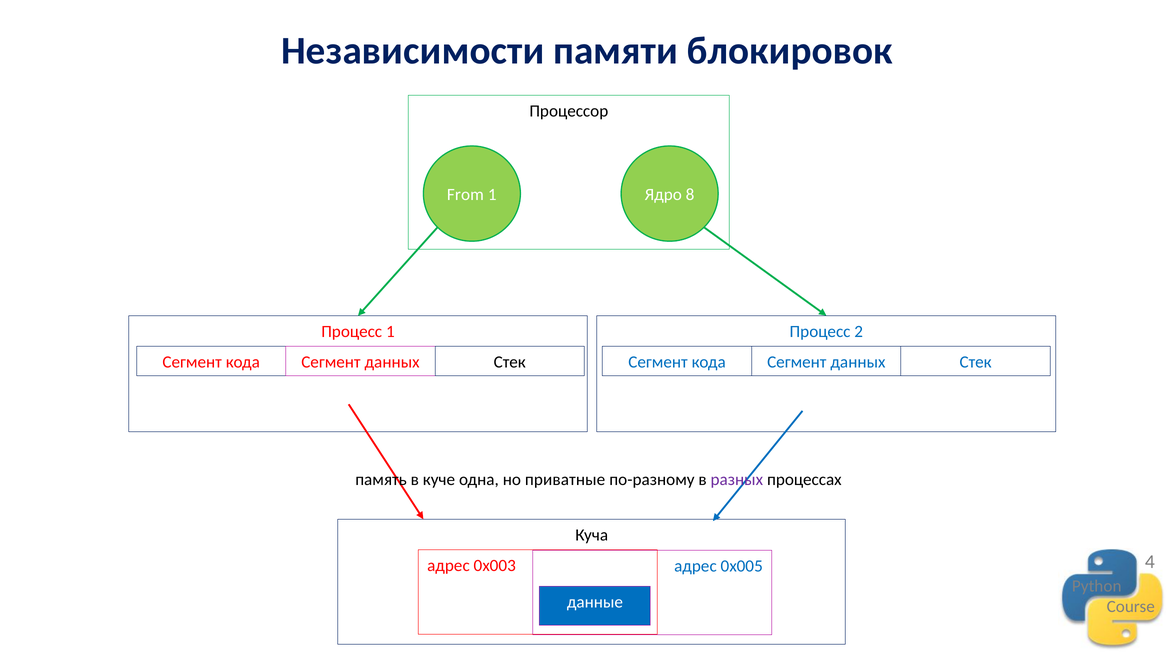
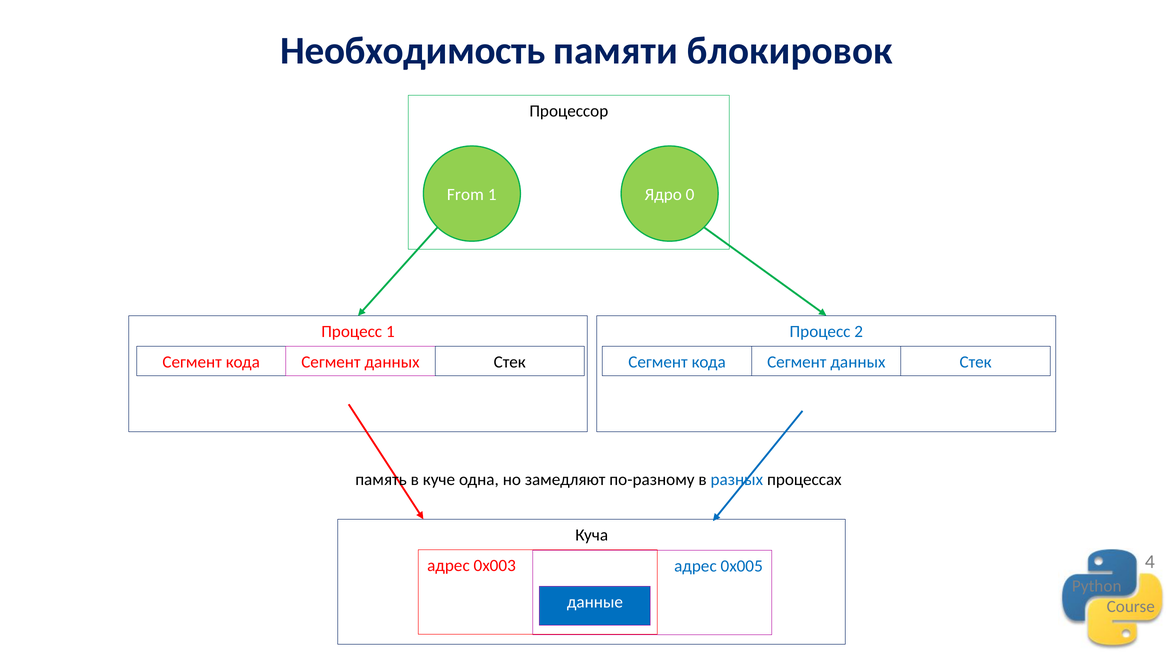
Независимости: Независимости -> Необходимость (413, 51)
8: 8 -> 0 (690, 195)
приватные: приватные -> замедляют (565, 479)
разных colour: purple -> blue (737, 479)
